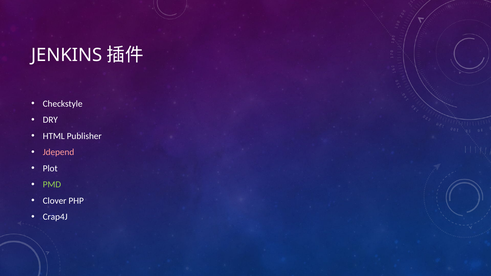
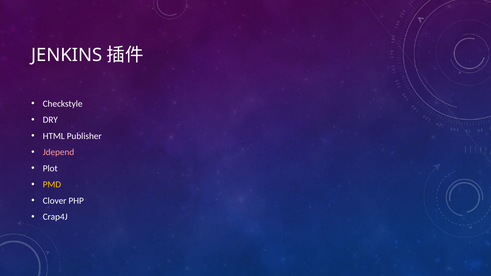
PMD colour: light green -> yellow (52, 185)
